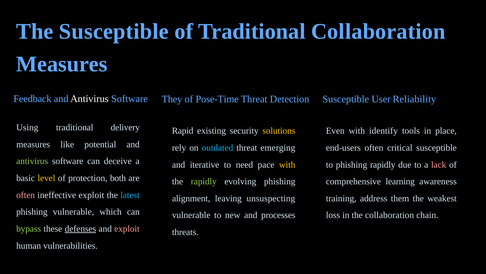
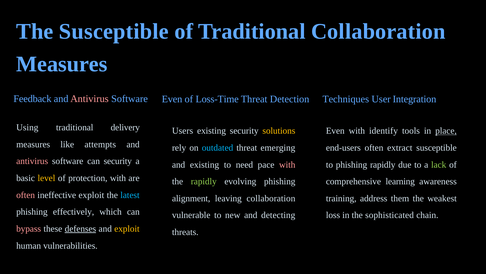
Antivirus colour: white -> pink (90, 99)
Susceptible: Susceptible -> Techniques (346, 99)
Reliability: Reliability -> Integration (414, 99)
They: They -> Even (172, 99)
Pose-Time: Pose-Time -> Loss-Time (217, 99)
Rapid: Rapid -> Users (183, 131)
place underline: none -> present (446, 131)
potential: potential -> attempts (100, 144)
critical: critical -> extract (400, 147)
antivirus colour: light green -> pink (32, 161)
can deceive: deceive -> security (118, 161)
and iterative: iterative -> existing (205, 164)
with colour: yellow -> pink (287, 164)
lack colour: pink -> light green (439, 164)
protection both: both -> with (118, 178)
leaving unsuspecting: unsuspecting -> collaboration (271, 198)
phishing vulnerable: vulnerable -> effectively (74, 211)
processes: processes -> detecting (278, 215)
the collaboration: collaboration -> sophisticated (390, 215)
bypass colour: light green -> pink (29, 228)
exploit colour: pink -> yellow (127, 228)
